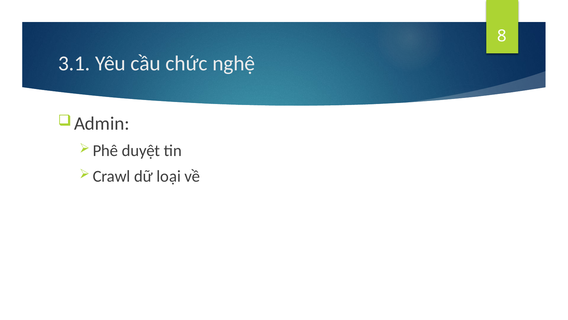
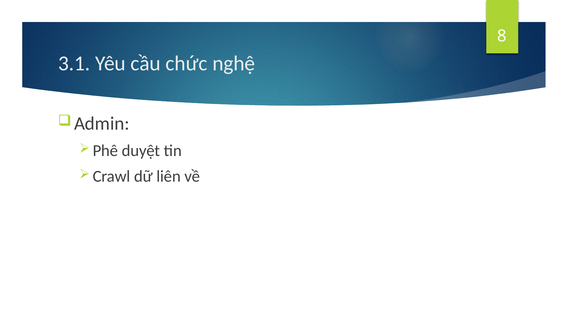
loại: loại -> liên (169, 176)
